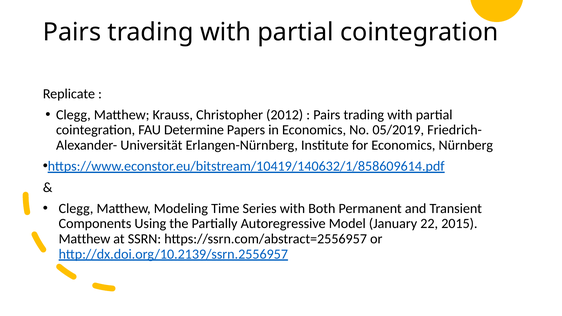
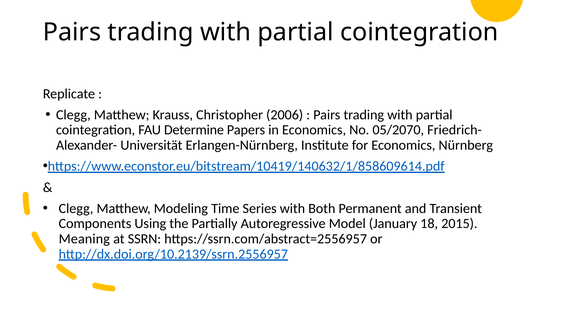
2012: 2012 -> 2006 (285, 115)
05/2019: 05/2019 -> 05/2070 (398, 130)
22: 22 -> 18 (429, 224)
Matthew: Matthew -> Meaning (84, 239)
